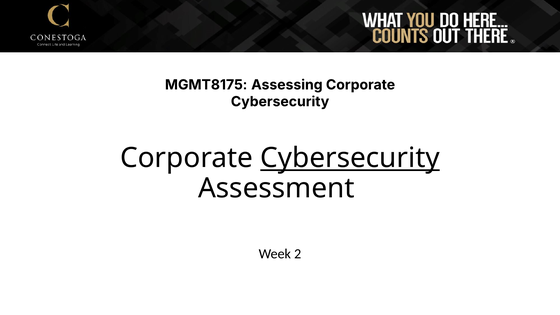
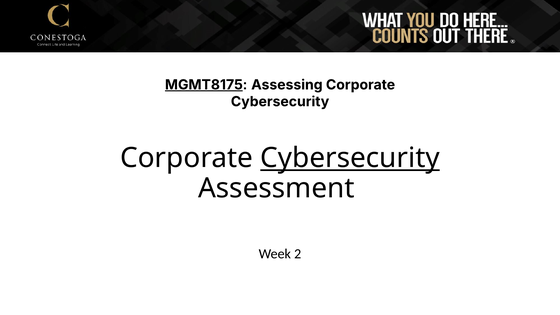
MGMT8175 underline: none -> present (204, 85)
